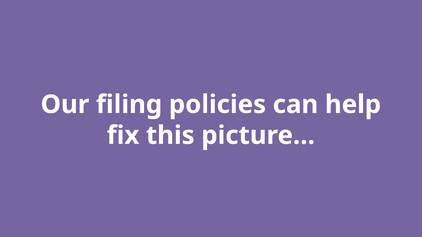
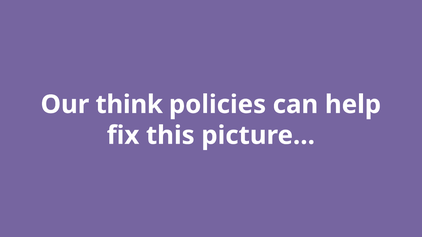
filing: filing -> think (129, 105)
